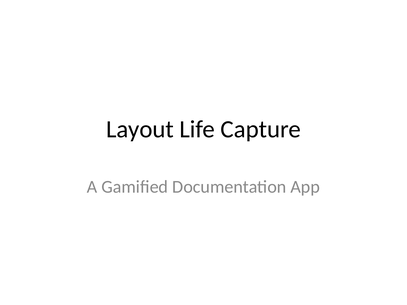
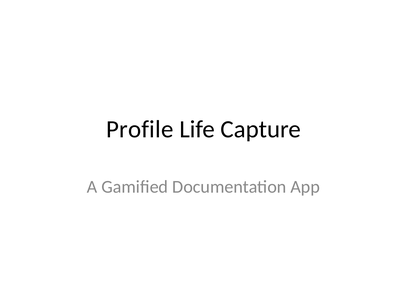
Layout: Layout -> Profile (140, 129)
